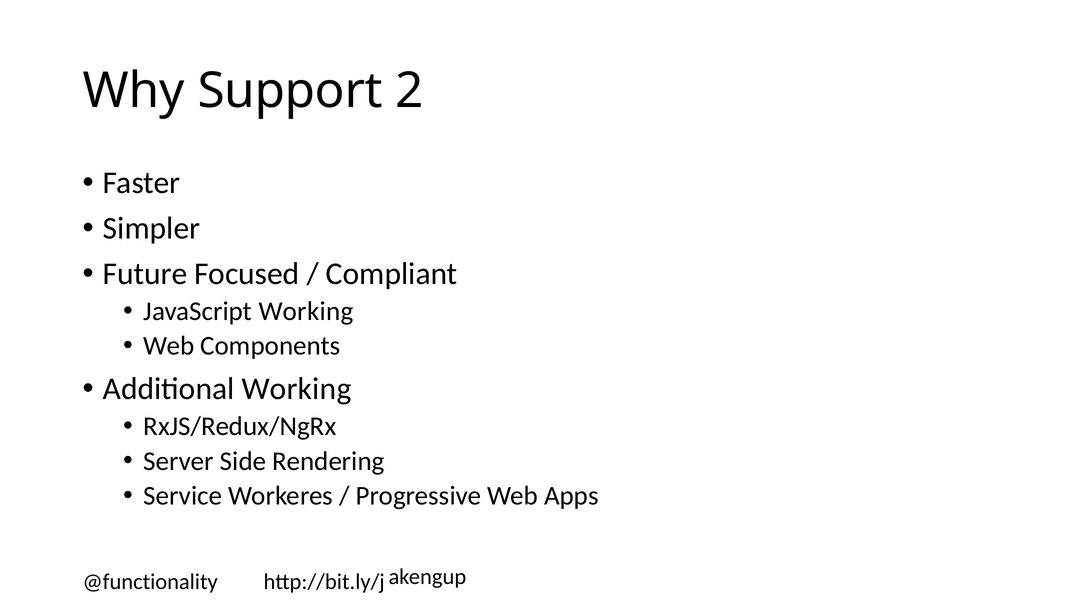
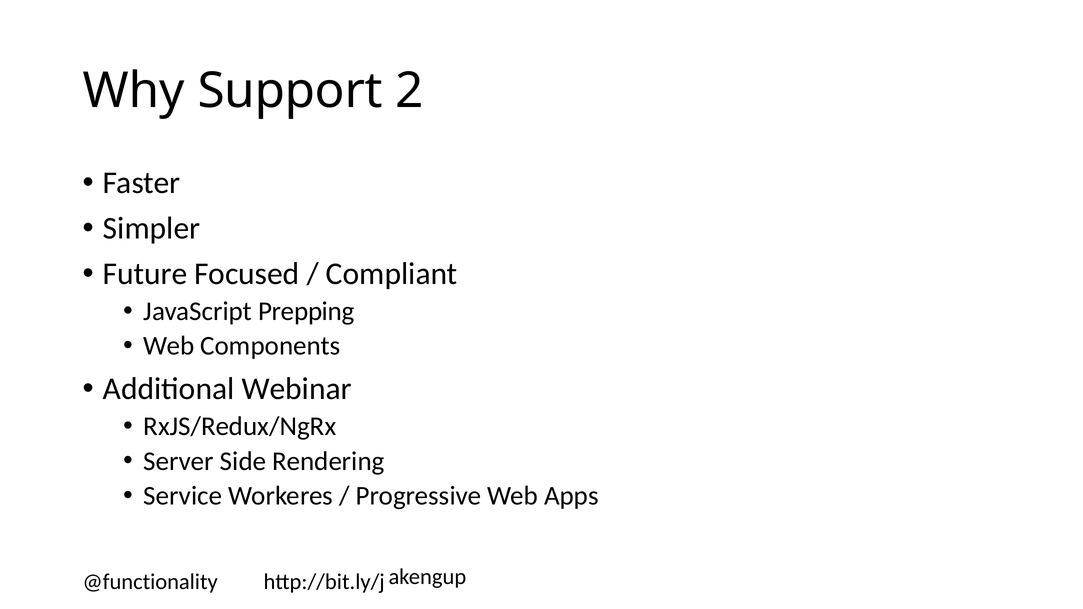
JavaScript Working: Working -> Prepping (306, 311)
Additional Working: Working -> Webinar (297, 389)
